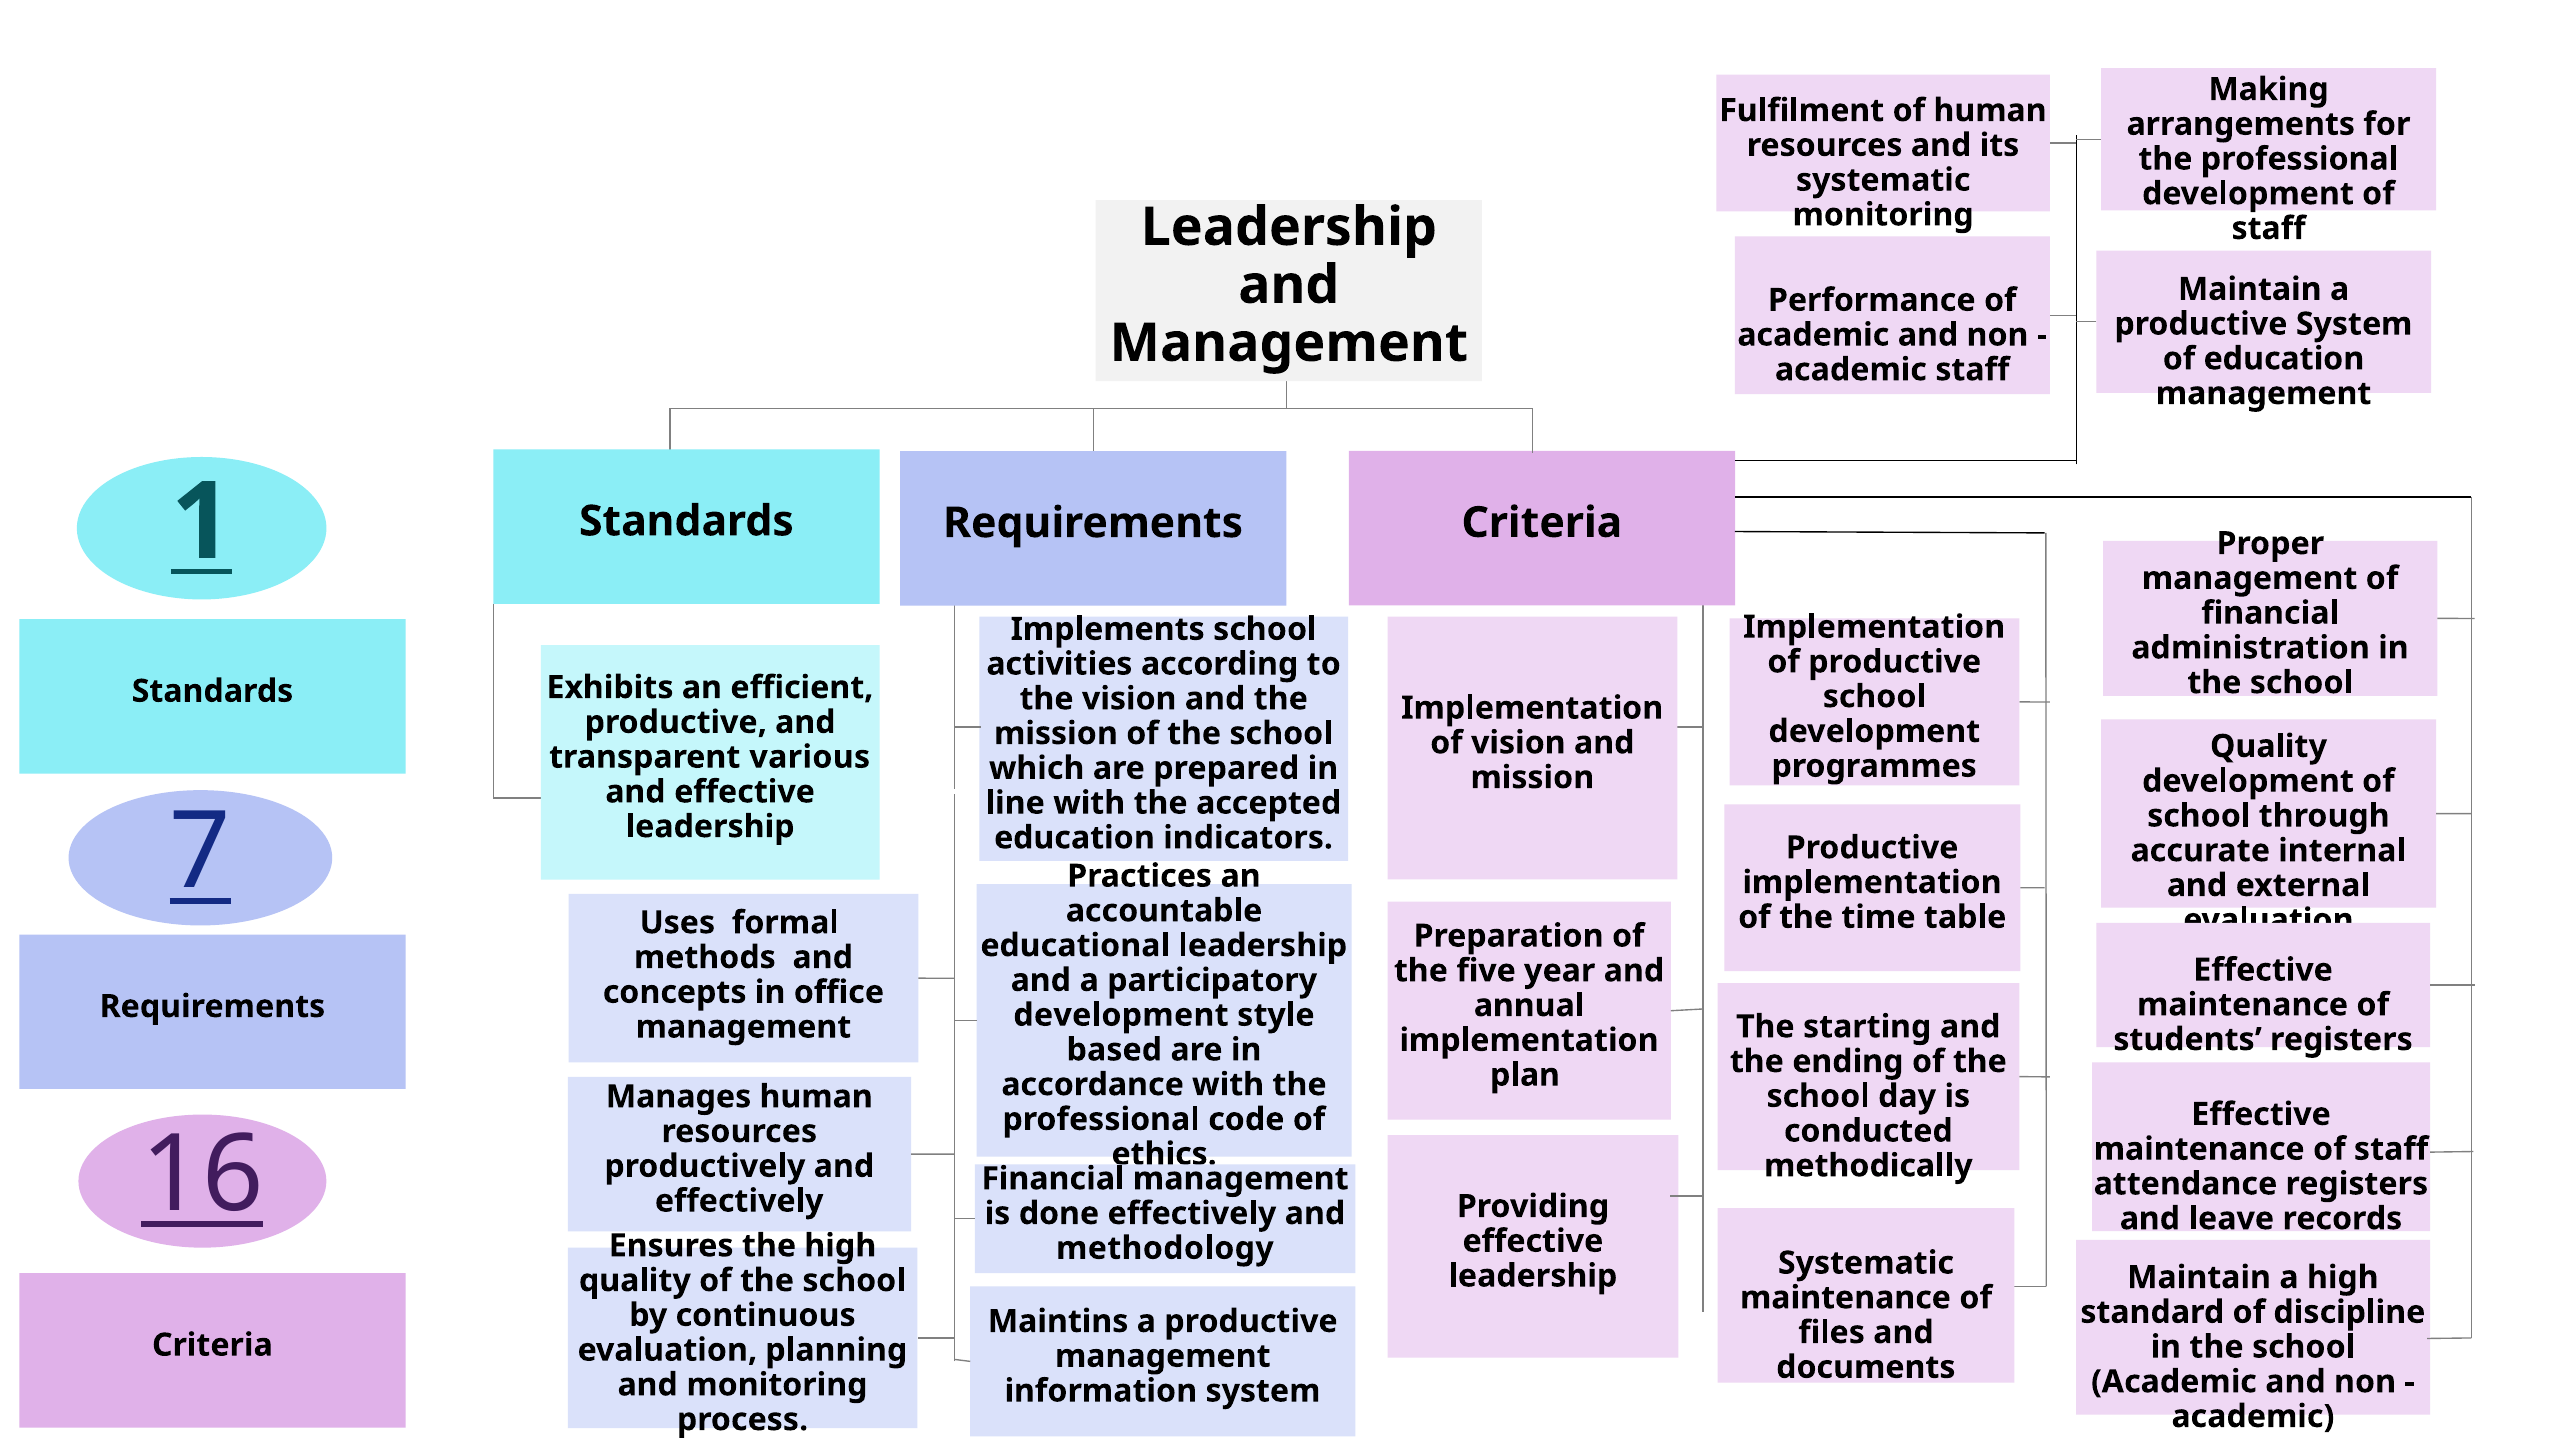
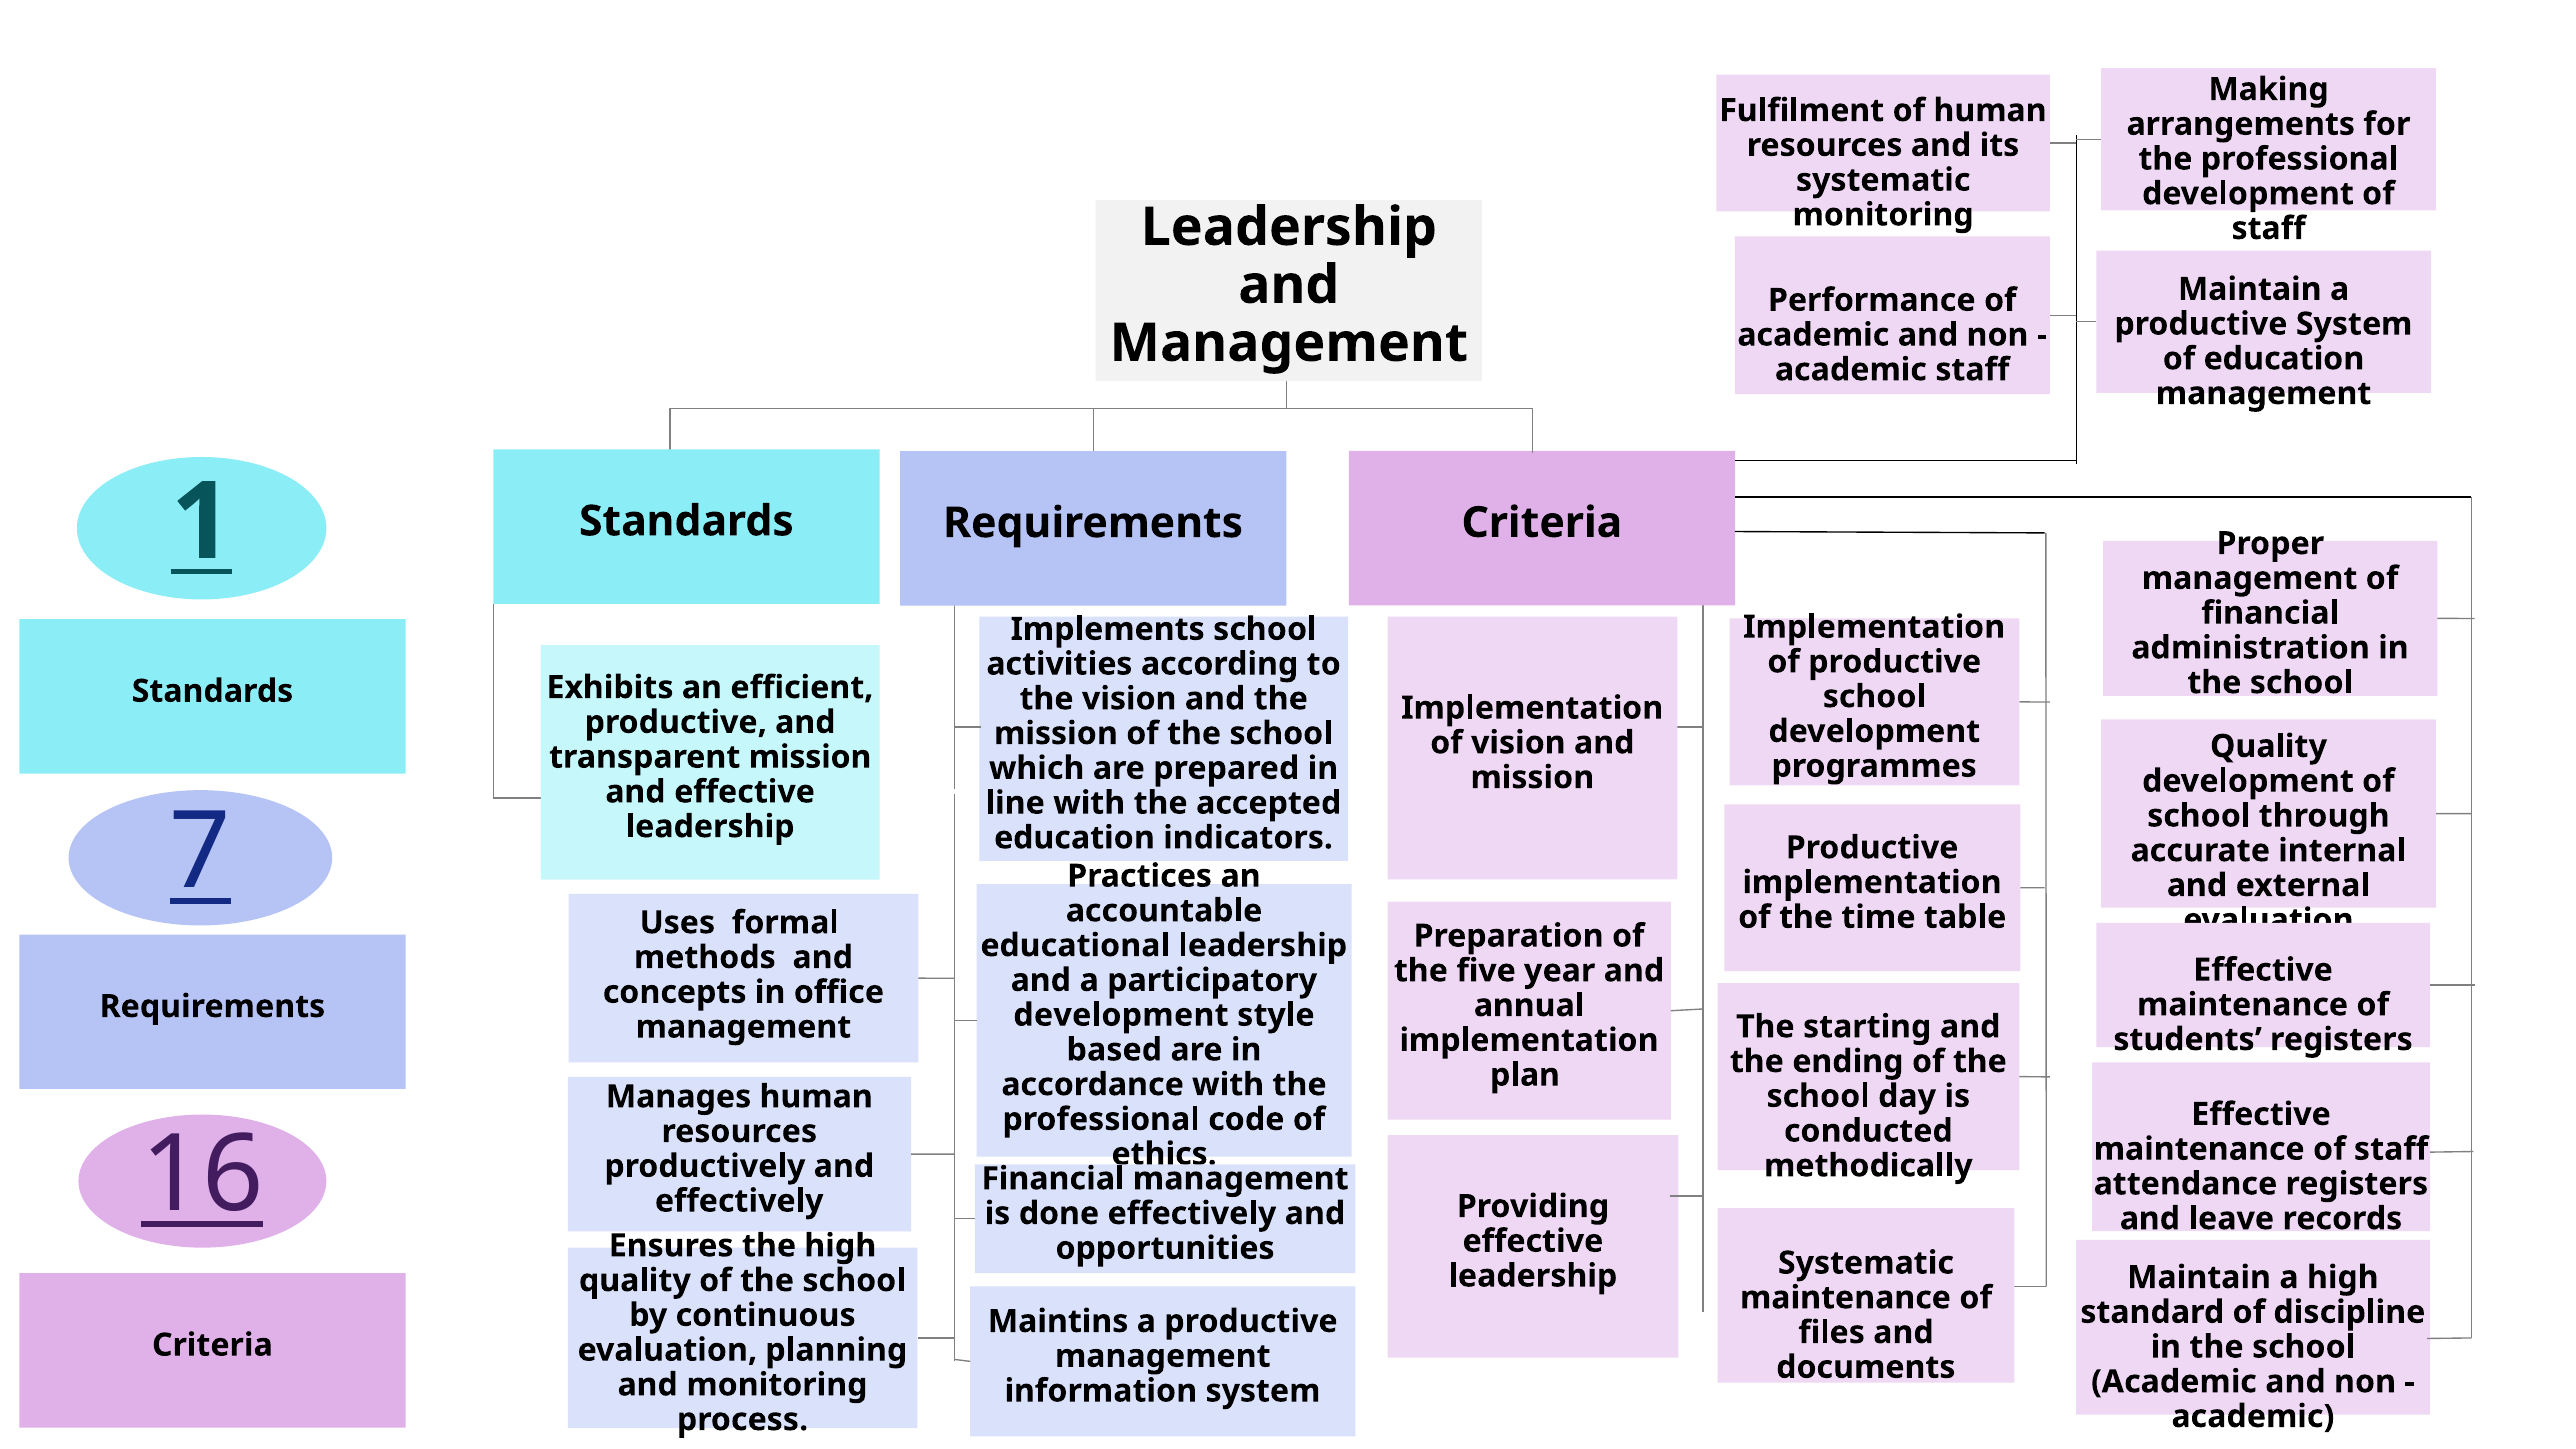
transparent various: various -> mission (810, 757)
methodology: methodology -> opportunities (1165, 1248)
